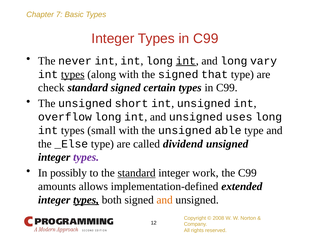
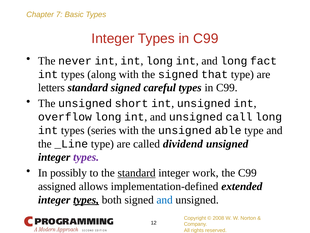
int underline: present -> none (186, 61)
vary: vary -> fact (264, 61)
types underline: present -> none (73, 74)
check: check -> letters (51, 88)
certain: certain -> careful (160, 88)
uses: uses -> call (239, 117)
small: small -> series (102, 130)
_Else: _Else -> _Line (71, 144)
amounts: amounts -> assigned (57, 186)
and colour: orange -> blue (165, 199)
